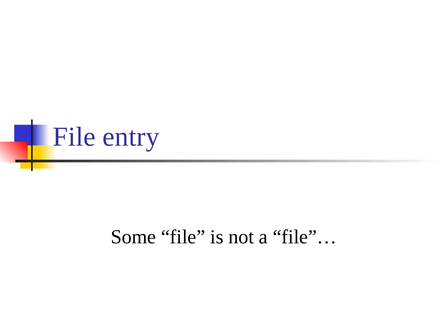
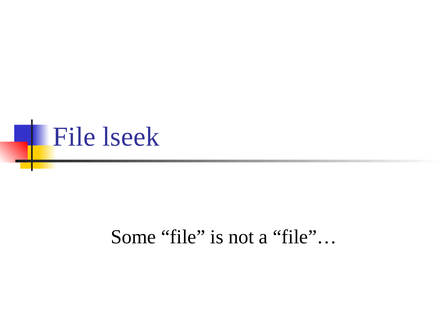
entry: entry -> lseek (131, 137)
